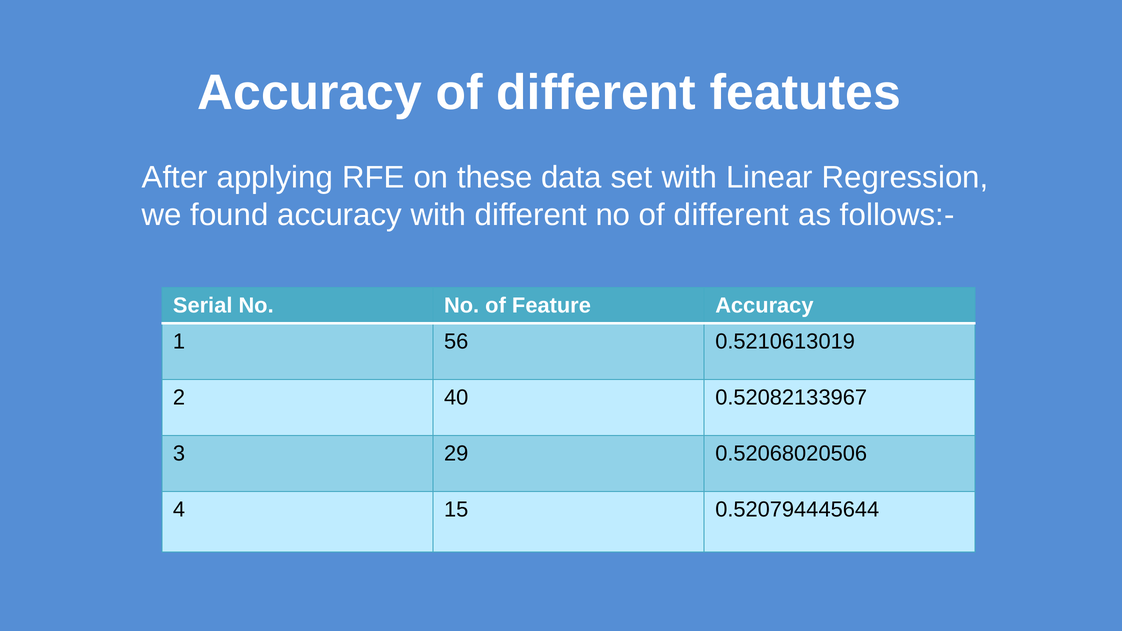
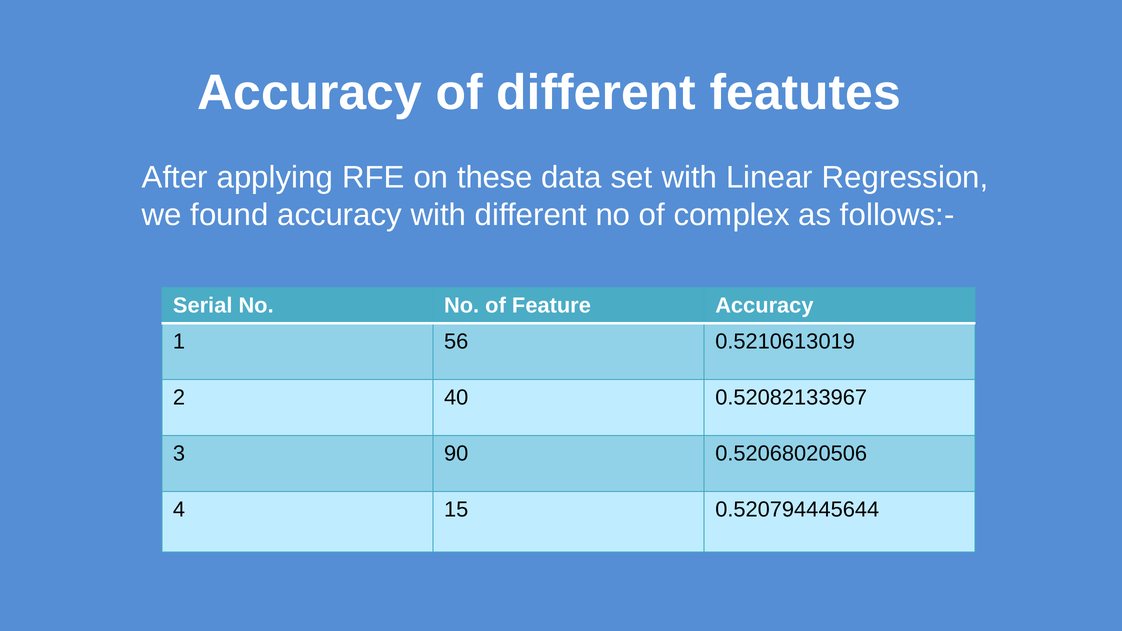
no of different: different -> complex (732, 215)
29: 29 -> 90 (456, 454)
